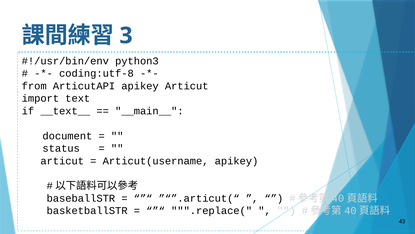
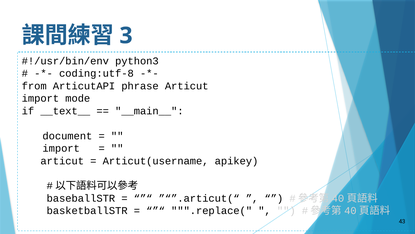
ArticutAPI apikey: apikey -> phrase (140, 86)
text: text -> mode (78, 98)
status: status -> import (61, 148)
